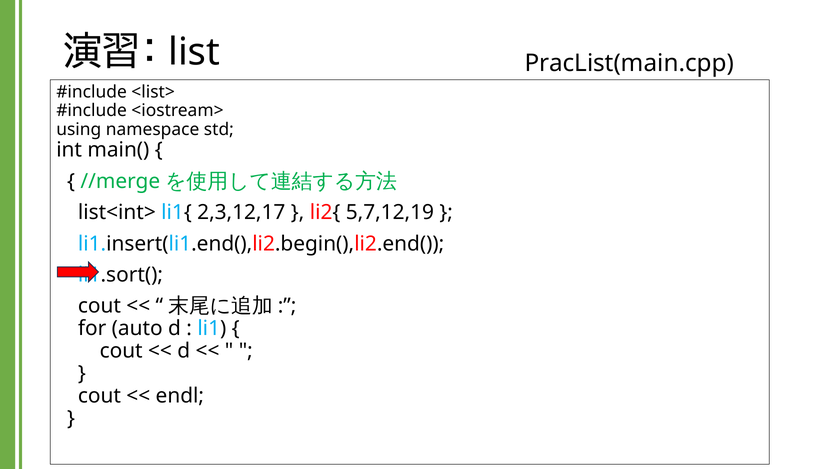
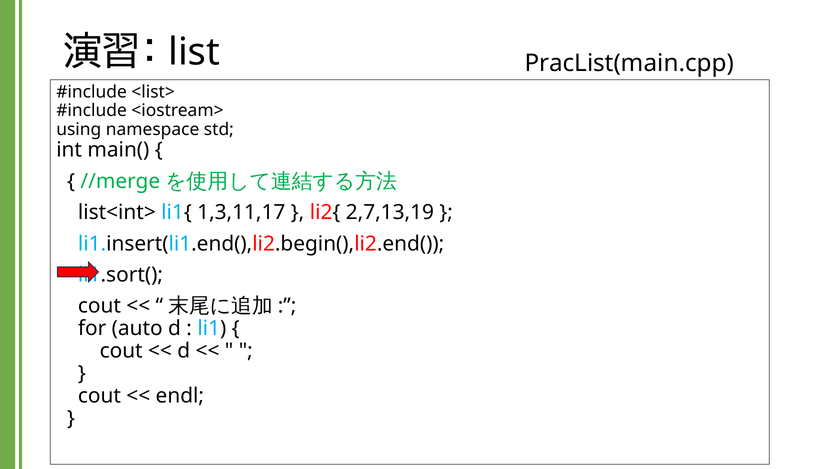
2,3,12,17: 2,3,12,17 -> 1,3,11,17 (241, 213)
5,7,12,19: 5,7,12,19 -> 2,7,13,19 (390, 213)
